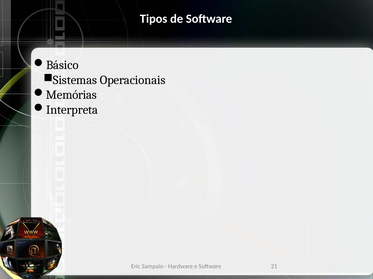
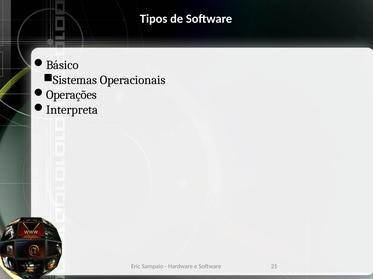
Memórias: Memórias -> Operações (71, 95)
